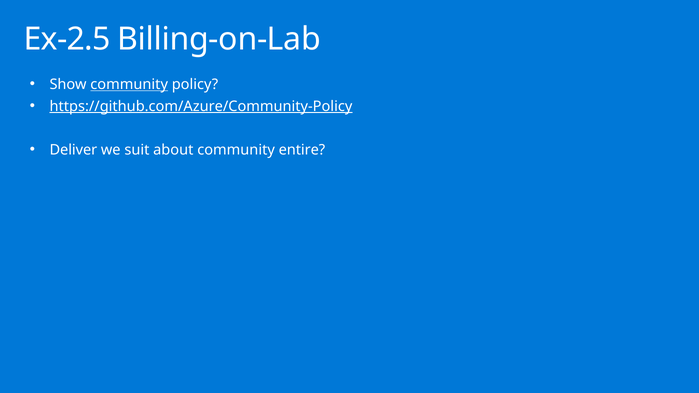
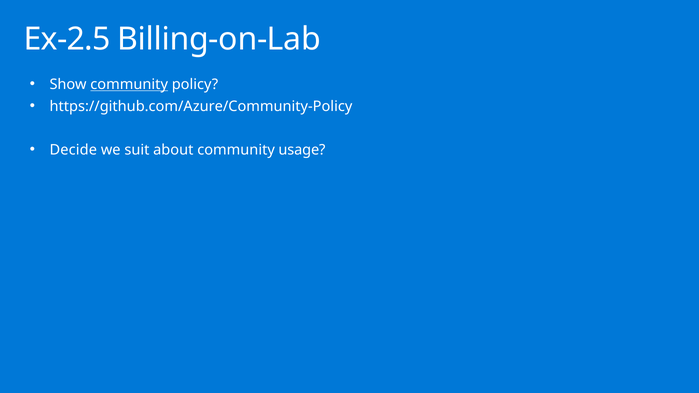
https://github.com/Azure/Community-Policy underline: present -> none (201, 106)
Deliver: Deliver -> Decide (73, 150)
entire: entire -> usage (302, 150)
